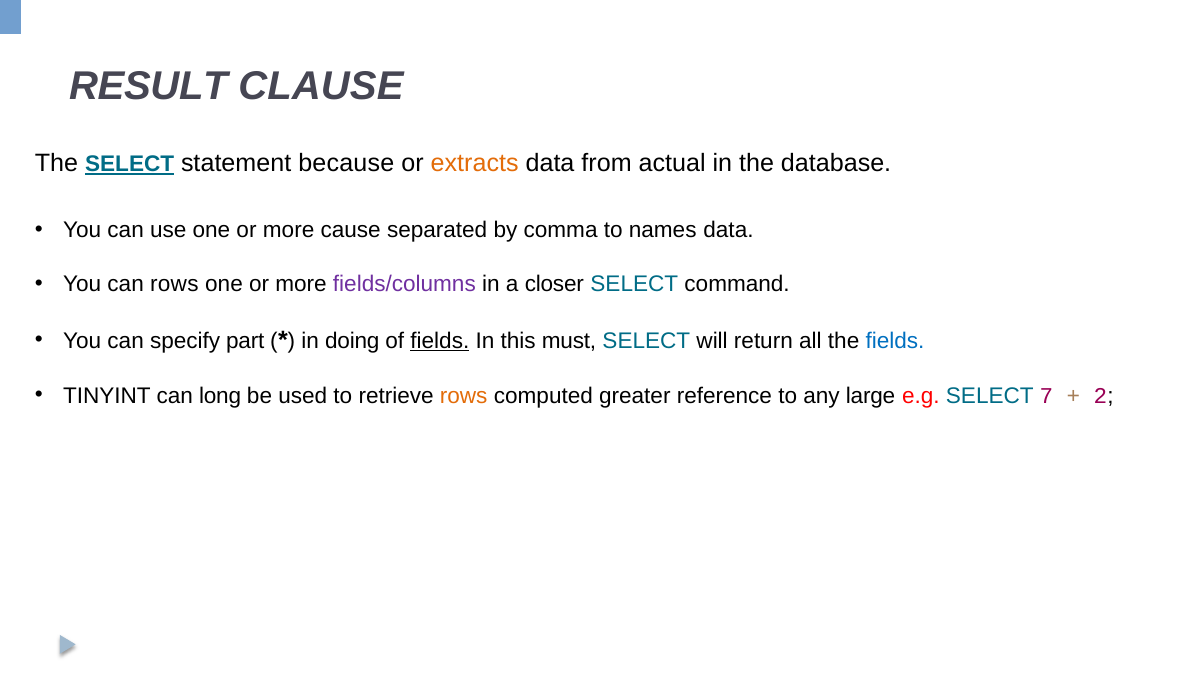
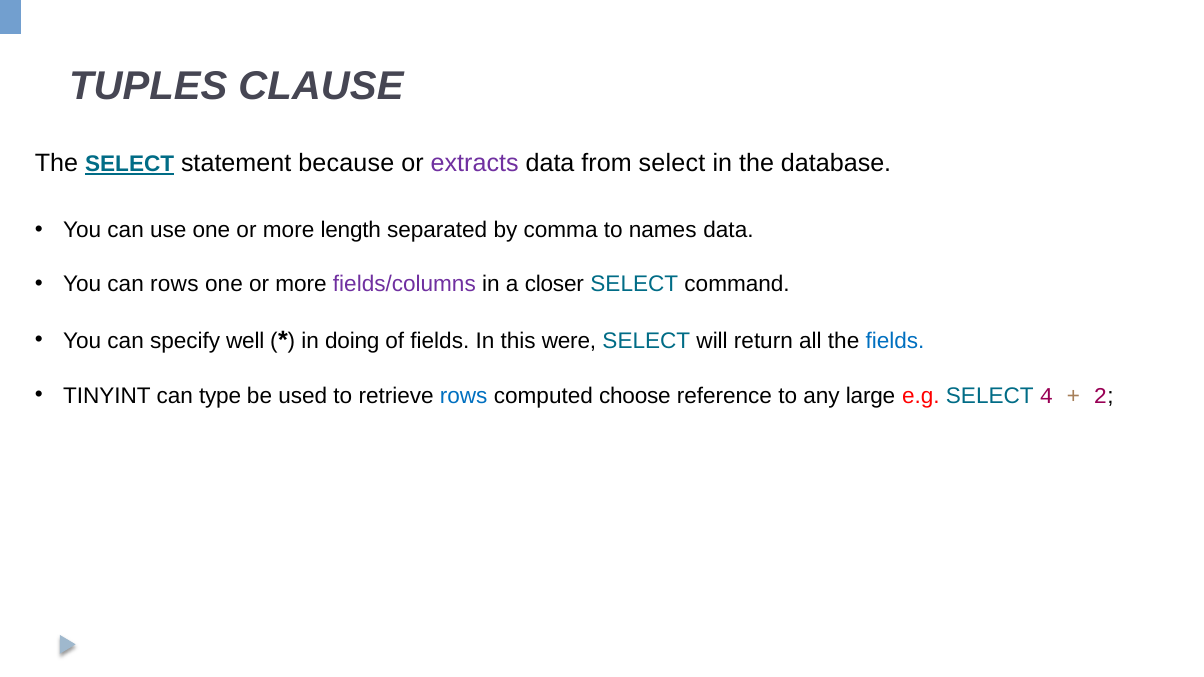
RESULT: RESULT -> TUPLES (148, 87)
extracts colour: orange -> purple (475, 164)
from actual: actual -> select (672, 164)
cause: cause -> length (351, 230)
part: part -> well (245, 341)
fields underline: present -> none (440, 341)
must: must -> were (569, 341)
long: long -> type (220, 396)
rows colour: orange -> blue (464, 396)
greater: greater -> choose (635, 396)
7: 7 -> 4 (1046, 396)
